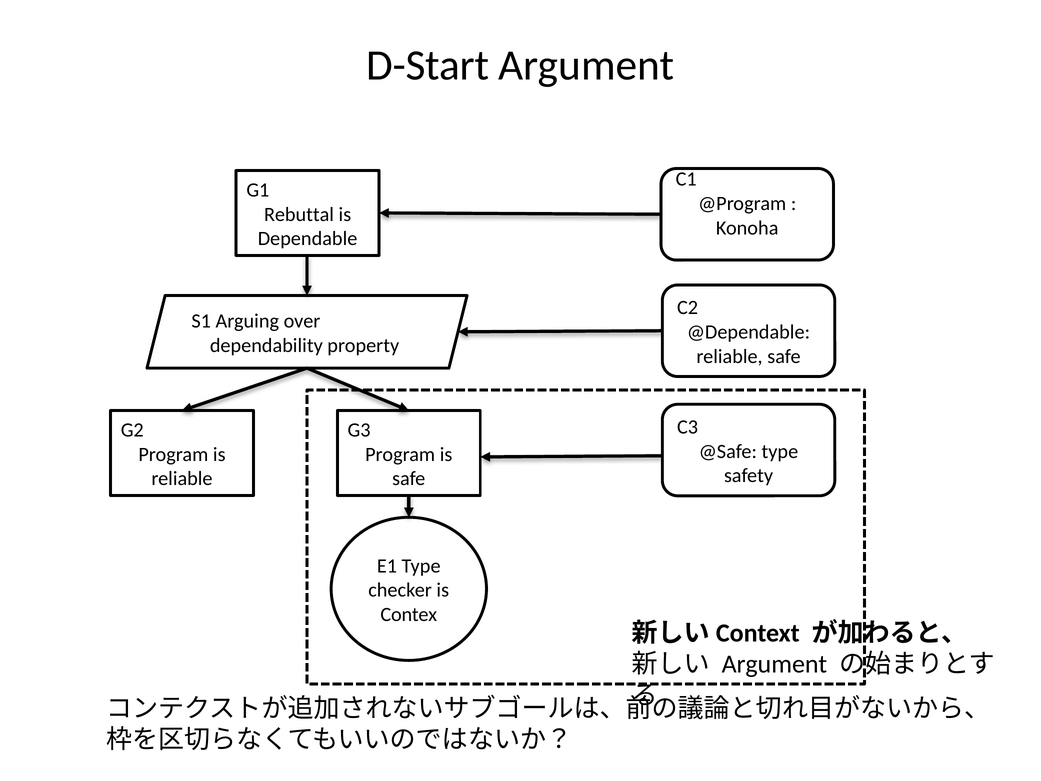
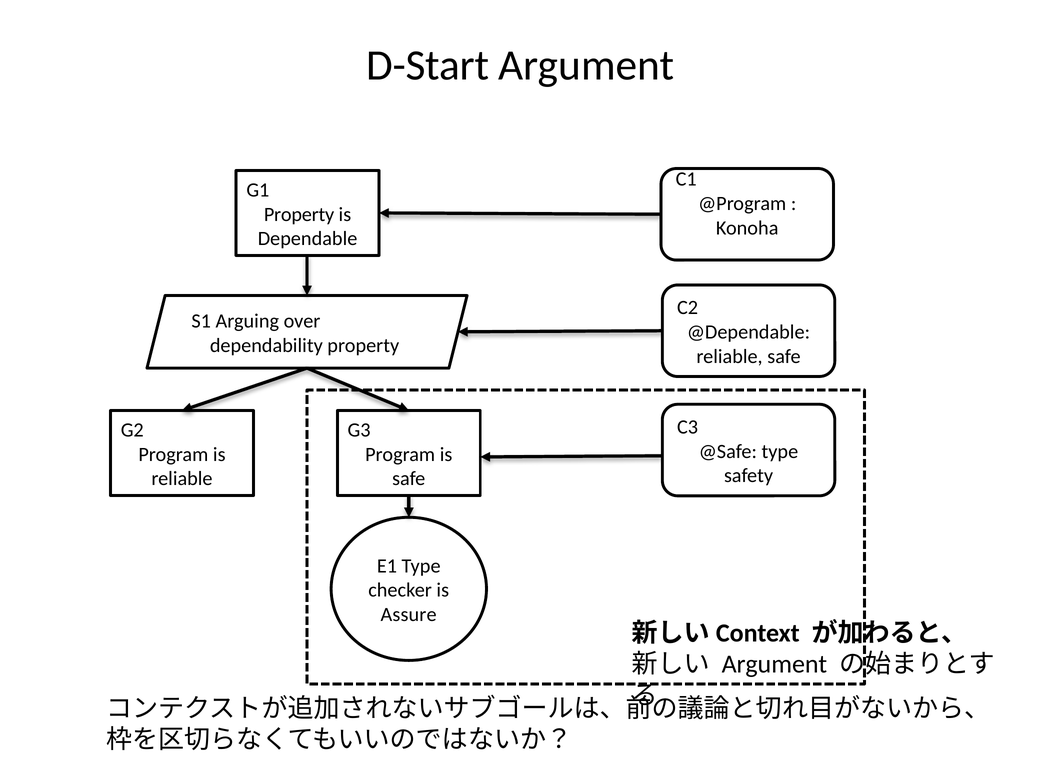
Rebuttal: Rebuttal -> Property (299, 214)
Contex: Contex -> Assure (409, 614)
